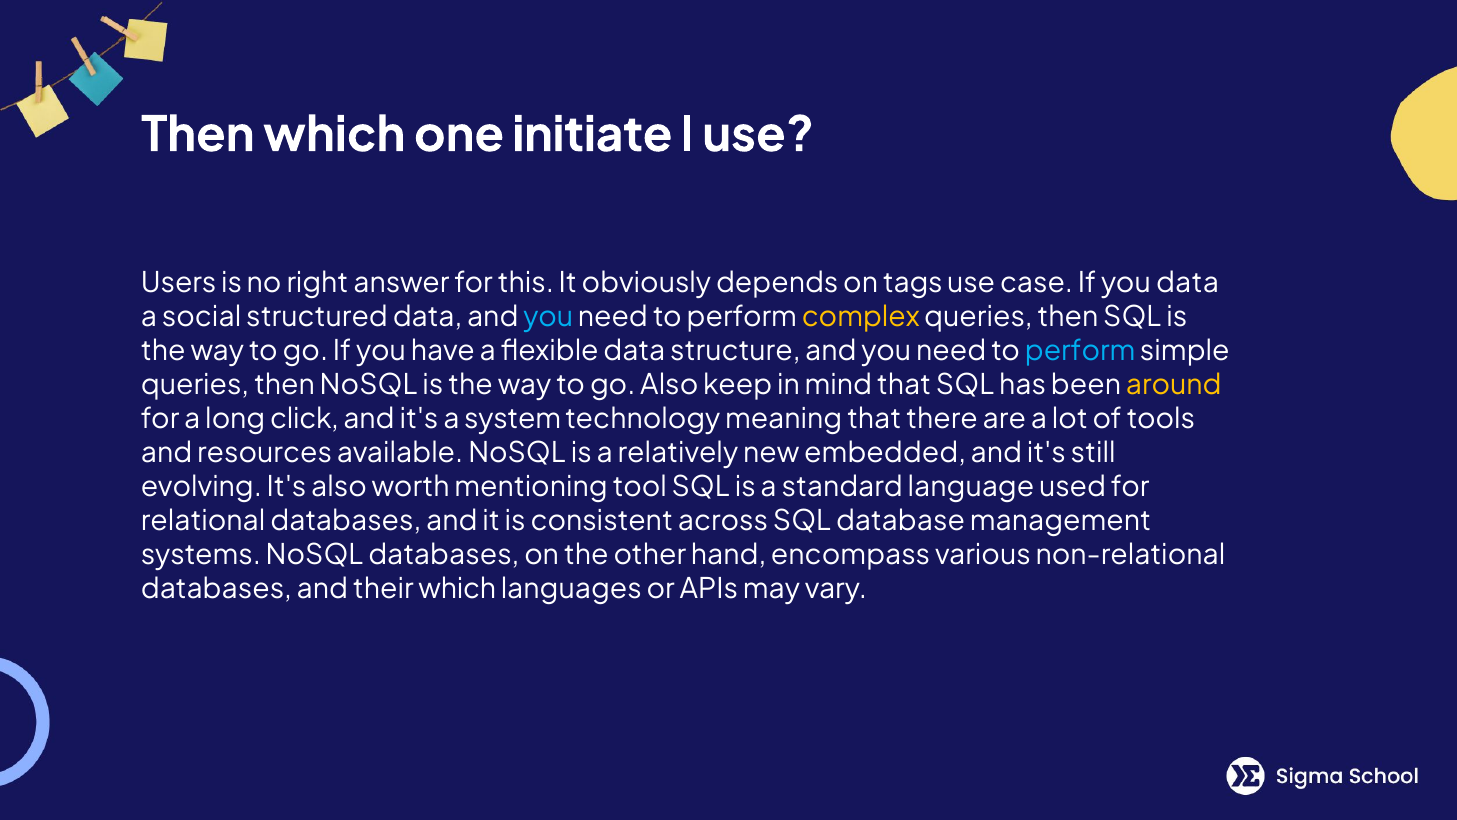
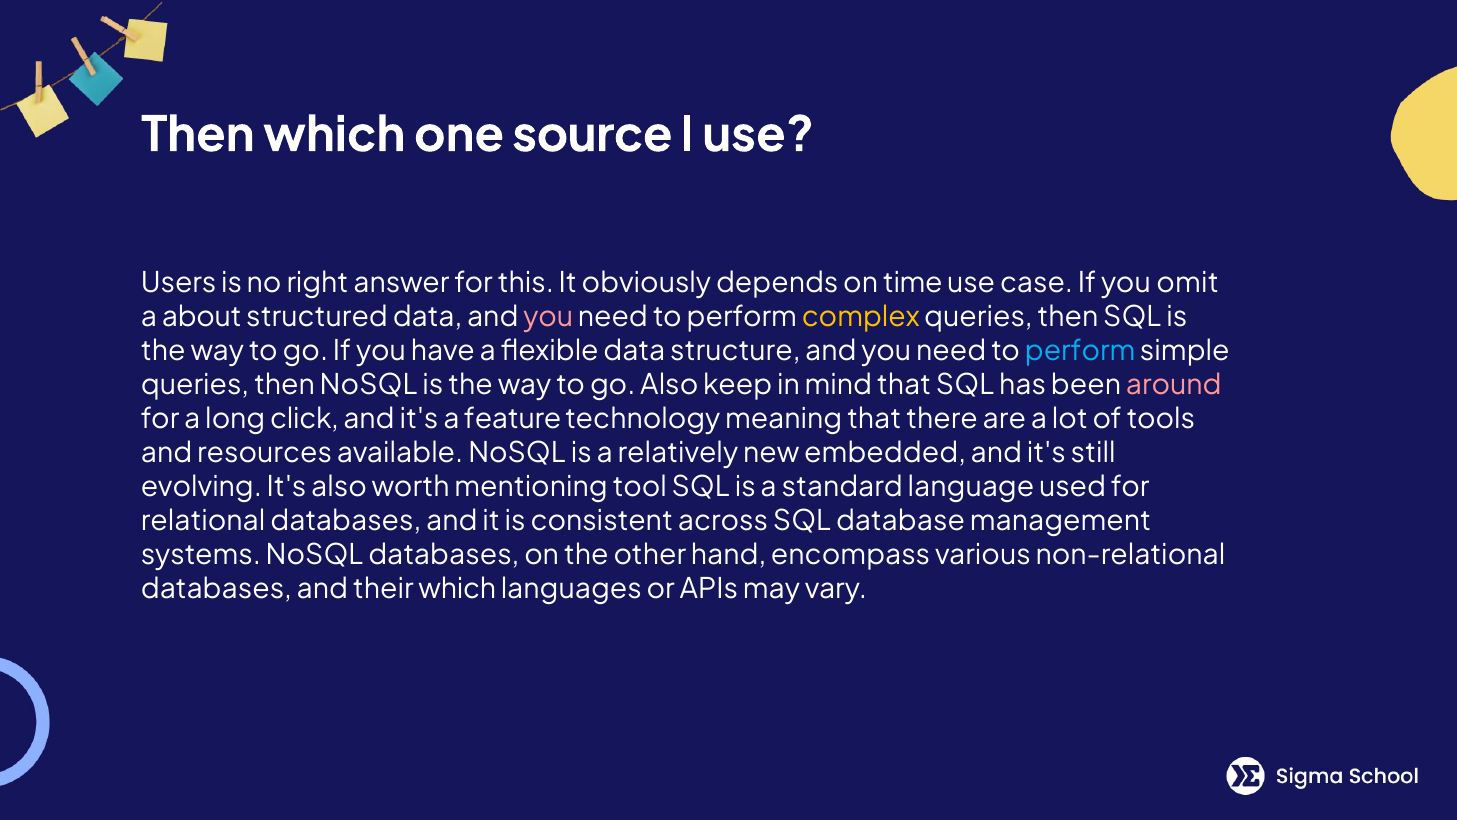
initiate: initiate -> source (592, 135)
tags: tags -> time (913, 283)
you data: data -> omit (1188, 283)
social: social -> about (202, 317)
you colour: light blue -> pink (548, 317)
around colour: yellow -> pink (1174, 385)
system: system -> feature (513, 419)
